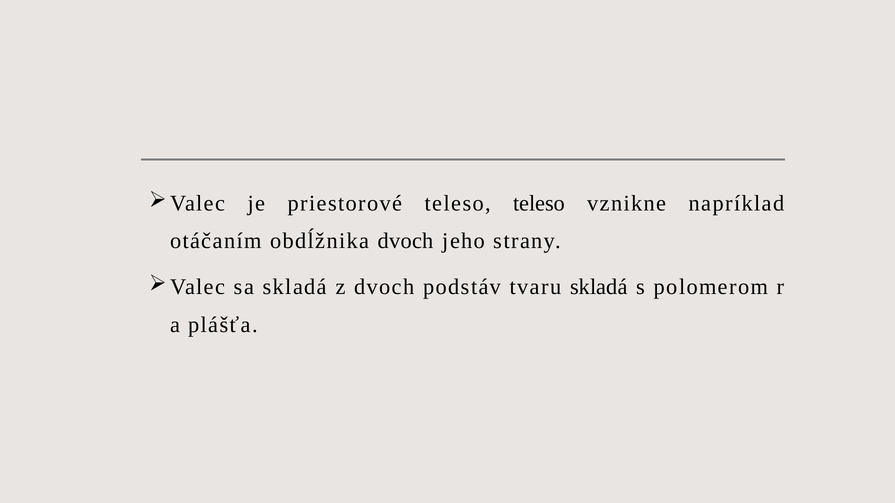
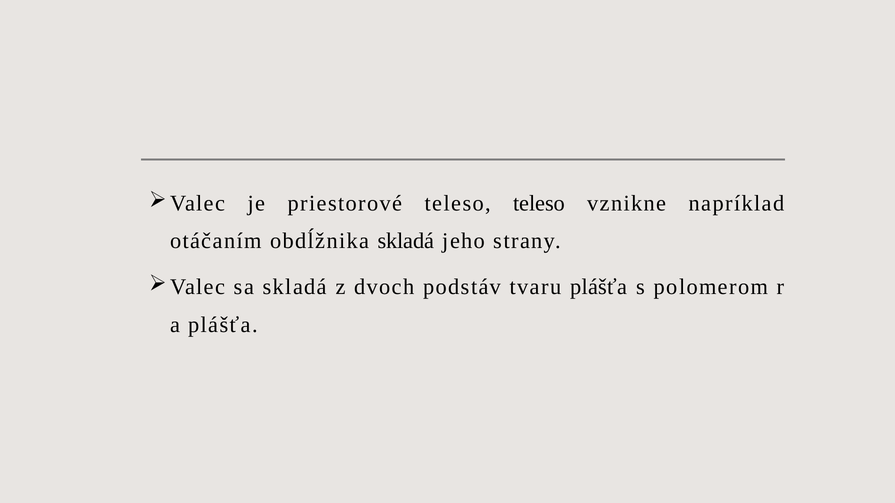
obdĺžnika dvoch: dvoch -> skladá (406, 241)
tvaru skladá: skladá -> plášťa (599, 287)
